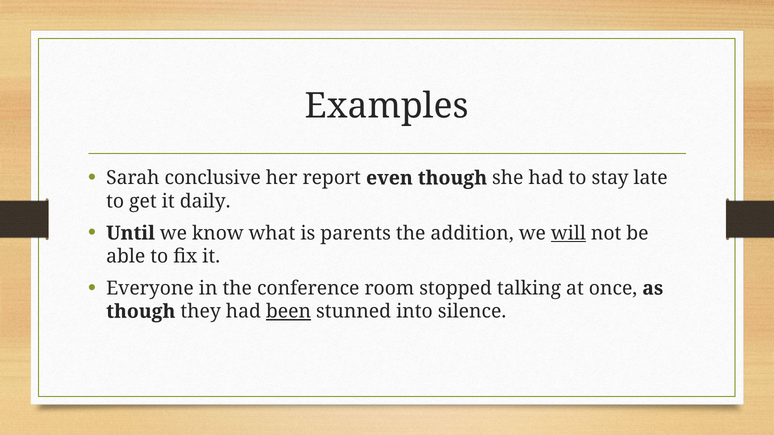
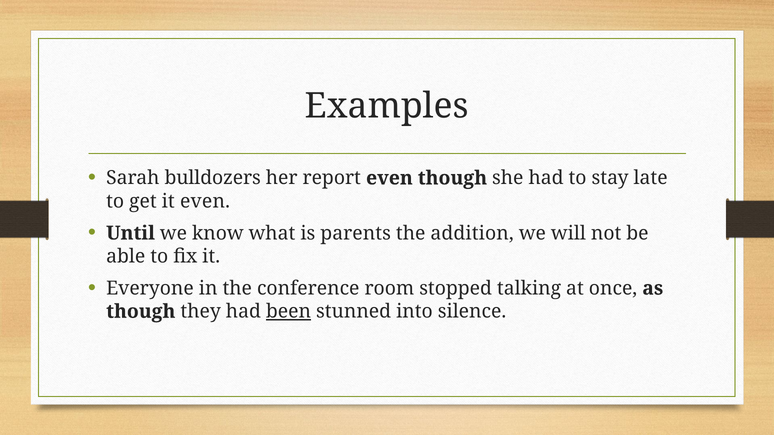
conclusive: conclusive -> bulldozers (213, 178)
it daily: daily -> even (205, 201)
will underline: present -> none (568, 233)
